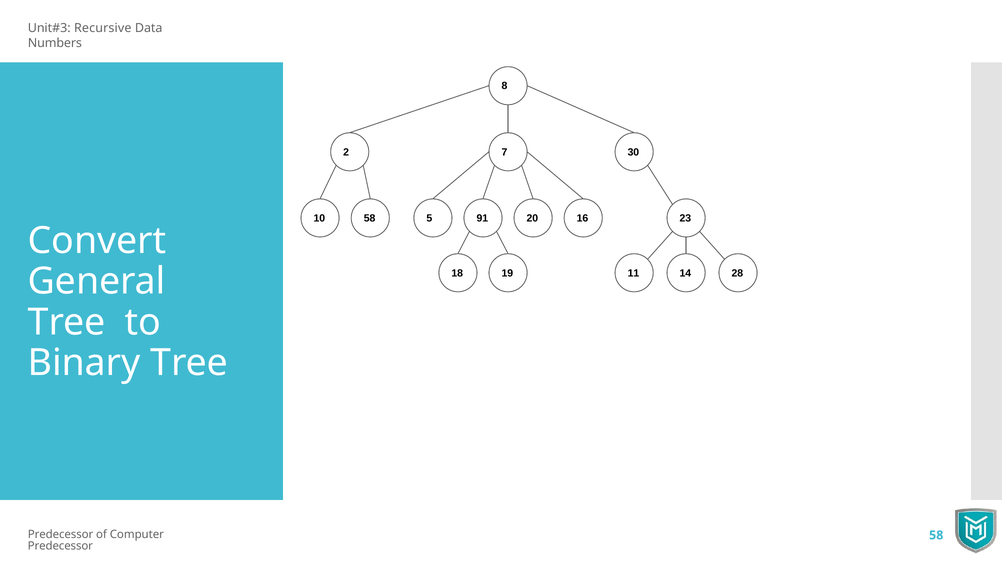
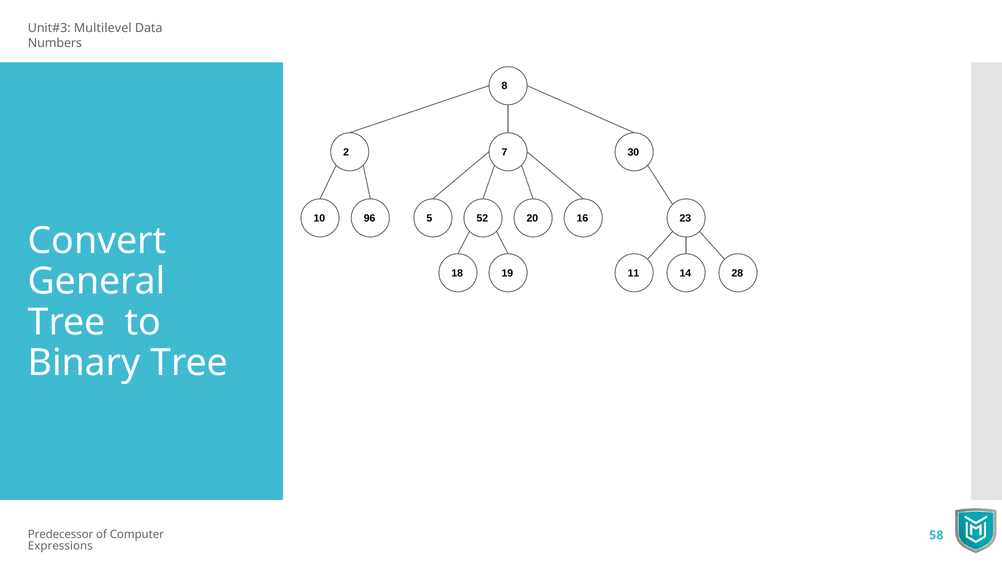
Recursive: Recursive -> Multilevel (103, 28)
10 58: 58 -> 96 (370, 218)
91: 91 -> 52 (482, 218)
Predecessor: Predecessor -> Expressions (60, 547)
